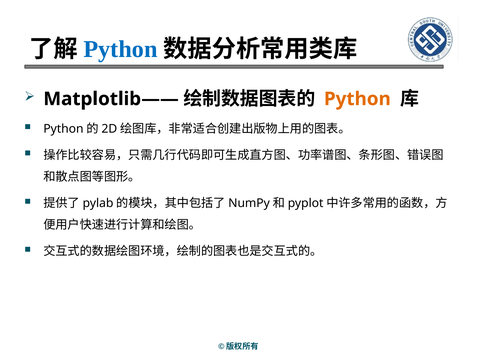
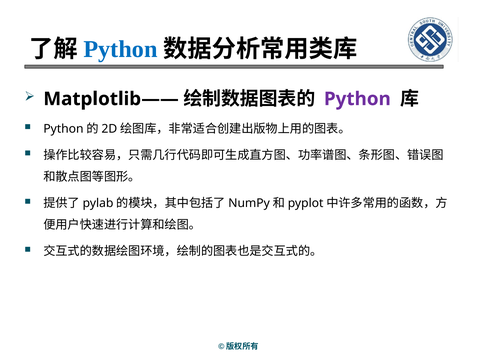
Python colour: orange -> purple (357, 99)
